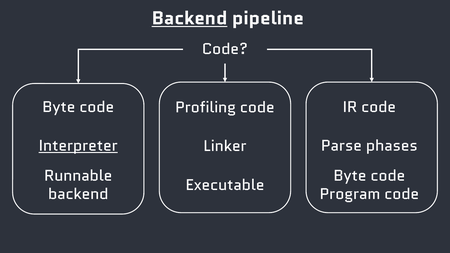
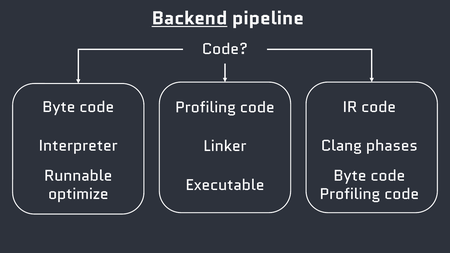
Interpreter underline: present -> none (78, 146)
Parse: Parse -> Clang (341, 146)
backend: backend -> optimize (78, 194)
Program: Program -> Profiling (350, 194)
